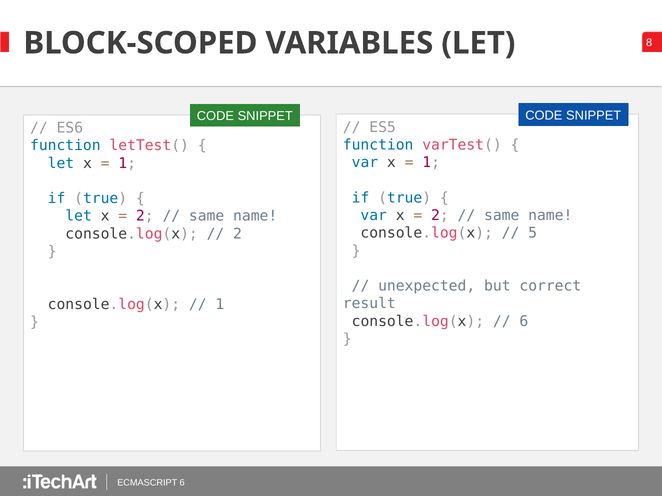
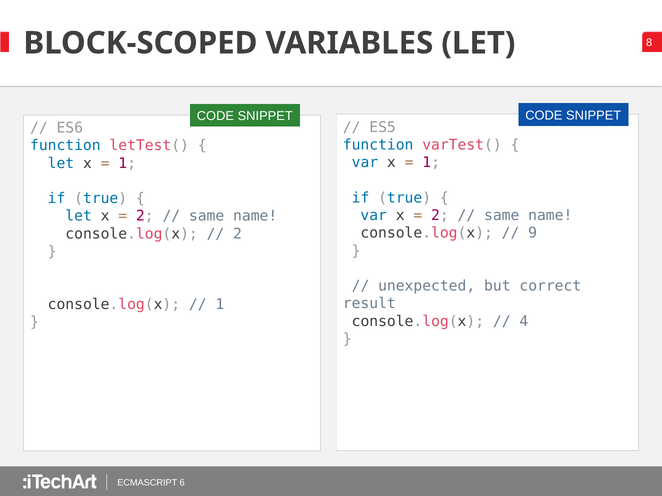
5: 5 -> 9 (533, 233)
6: 6 -> 4 (524, 322)
